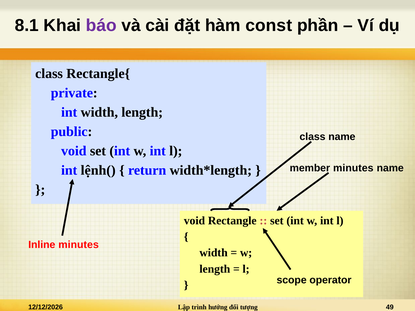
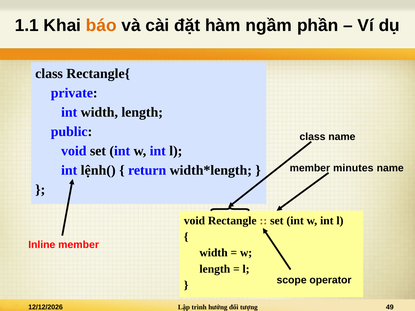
8.1: 8.1 -> 1.1 (27, 25)
báo colour: purple -> orange (101, 25)
const: const -> ngầm (269, 25)
Inline minutes: minutes -> member (79, 245)
